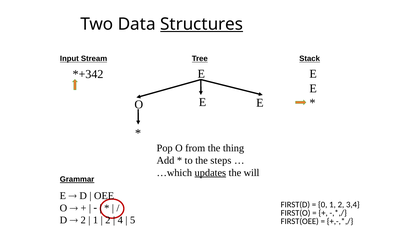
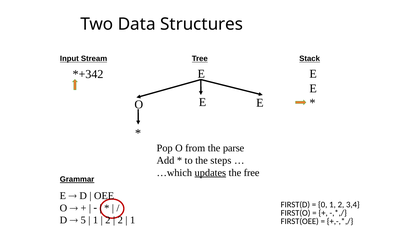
Structures underline: present -> none (202, 24)
thing: thing -> parse (234, 148)
will: will -> free (252, 173)
2: 2 -> 5 (83, 221)
4: 4 -> 2 (120, 221)
5: 5 -> 1 (133, 221)
